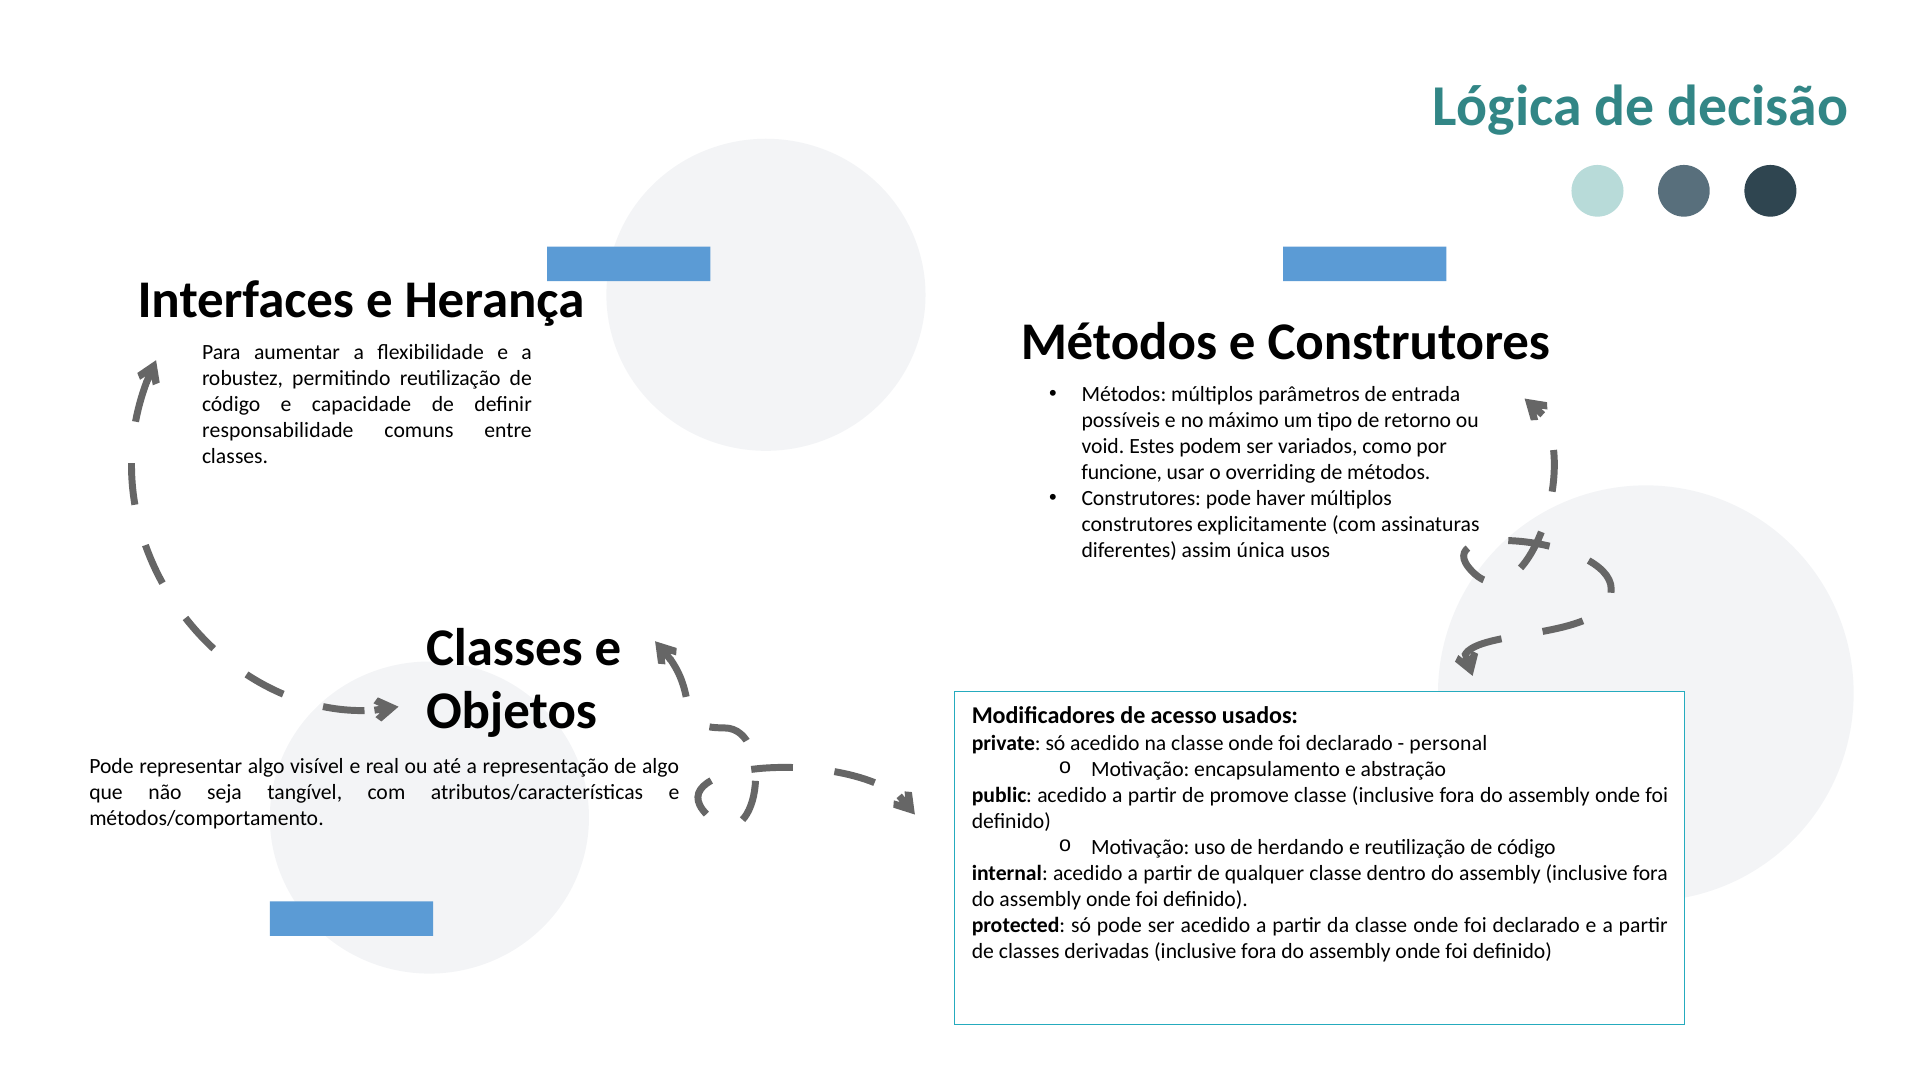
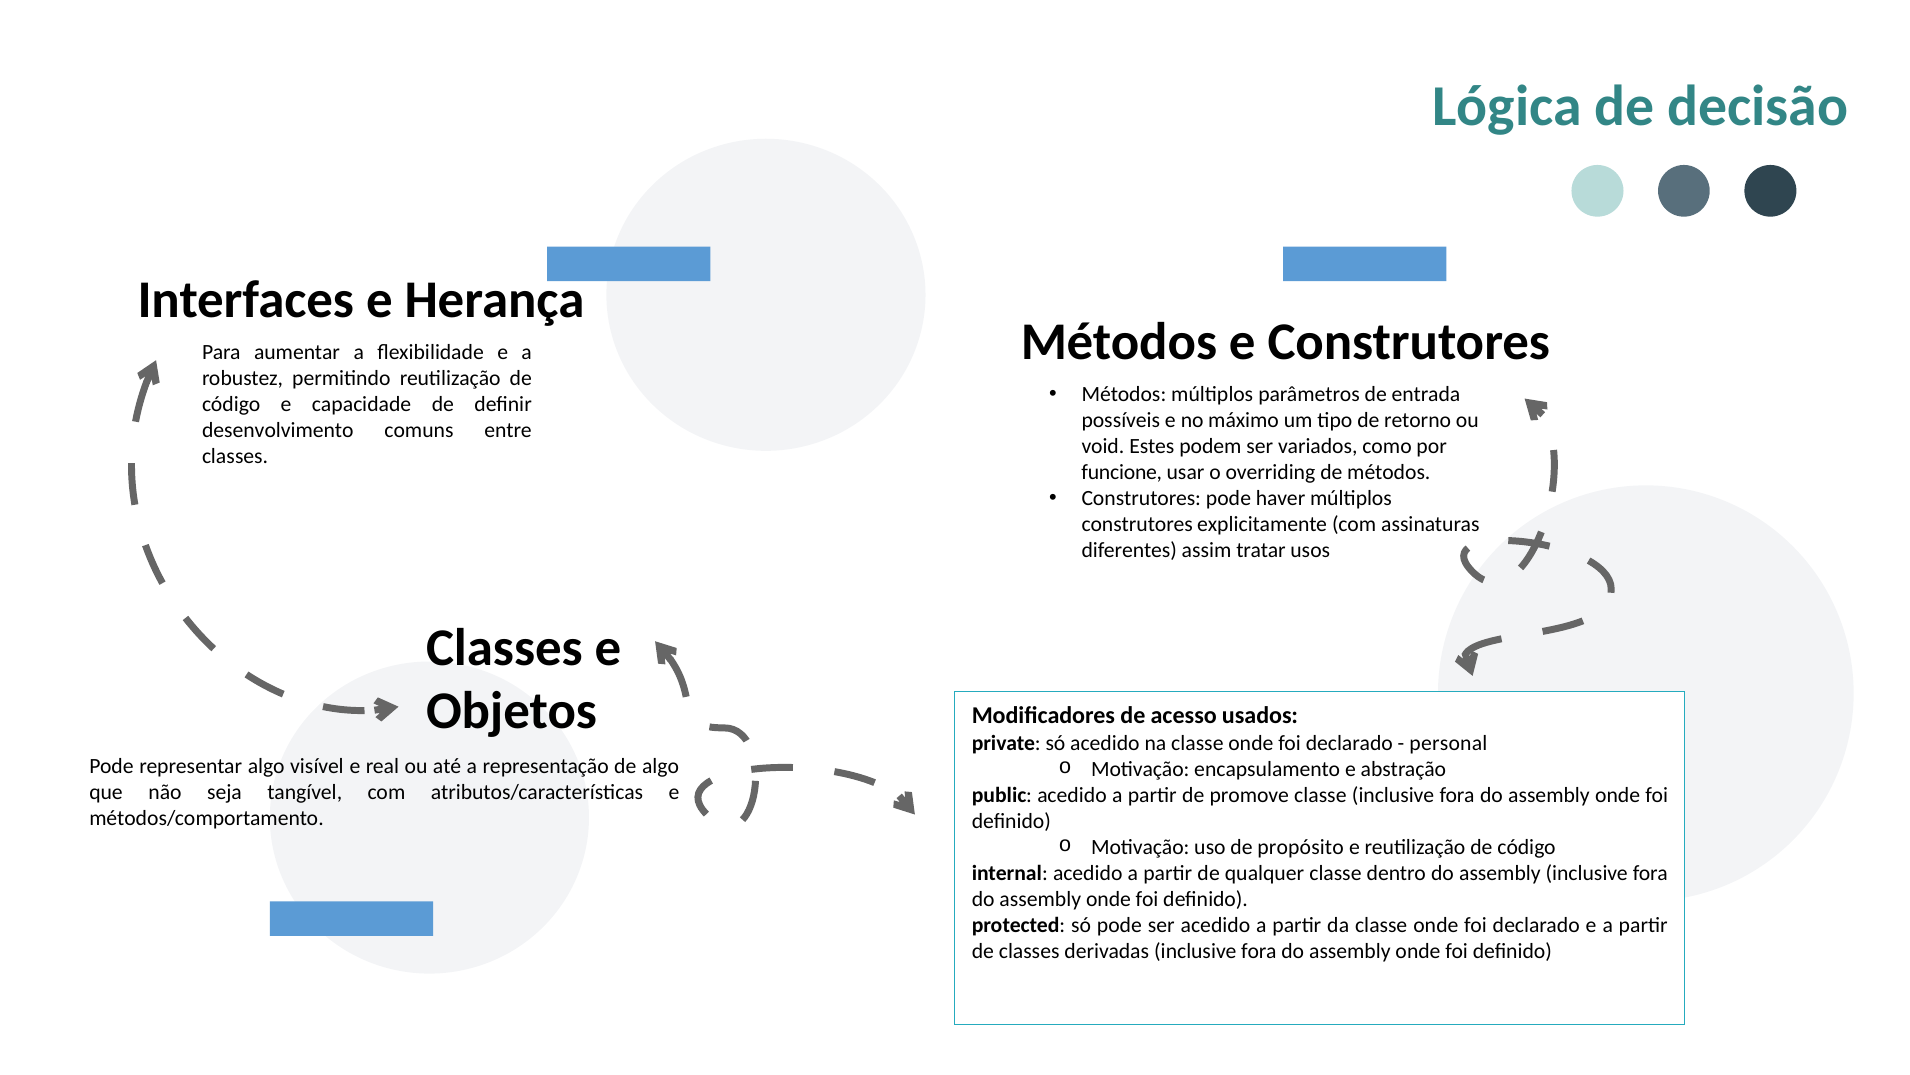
responsabilidade: responsabilidade -> desenvolvimento (278, 430)
única: única -> tratar (1261, 550)
herdando: herdando -> propósito (1301, 847)
